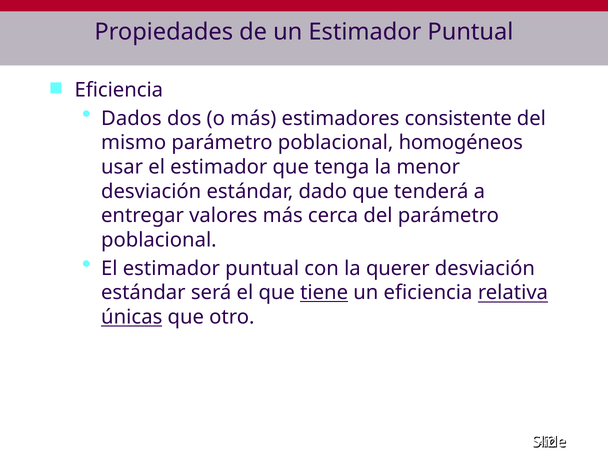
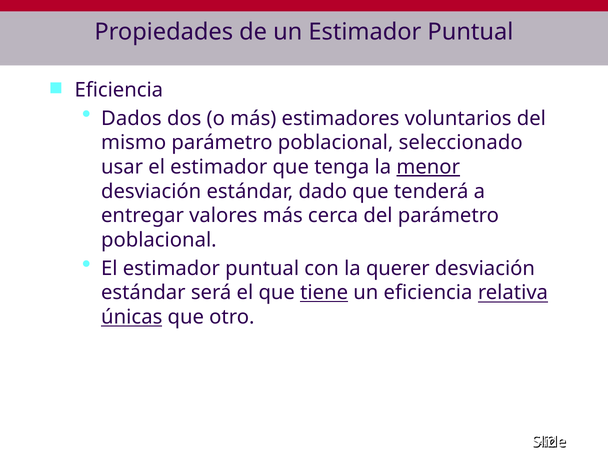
consistente: consistente -> voluntarios (458, 118)
homogéneos: homogéneos -> seleccionado (461, 143)
menor underline: none -> present (428, 167)
